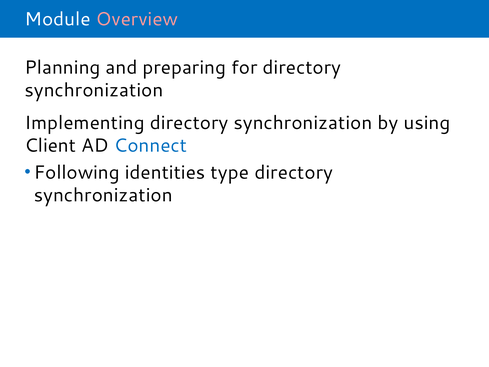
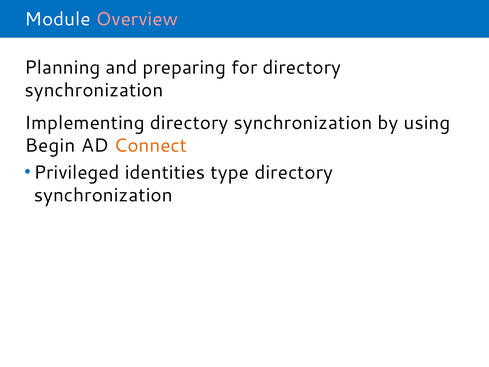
Client: Client -> Begin (50, 145)
Connect colour: blue -> orange (151, 145)
Following: Following -> Privileged (77, 172)
